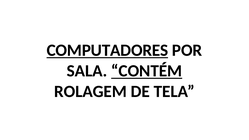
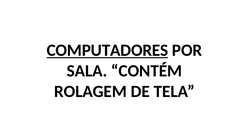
CONTÉM underline: present -> none (147, 71)
